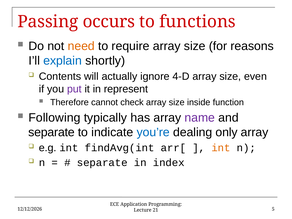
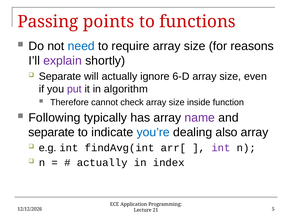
occurs: occurs -> points (109, 22)
need colour: orange -> blue (81, 46)
explain colour: blue -> purple (63, 61)
Contents: Contents -> Separate (60, 76)
4-D: 4-D -> 6-D (181, 76)
represent: represent -> algorithm (126, 89)
only: only -> also (227, 132)
int colour: orange -> purple (221, 148)
separate: separate -> actually (102, 163)
